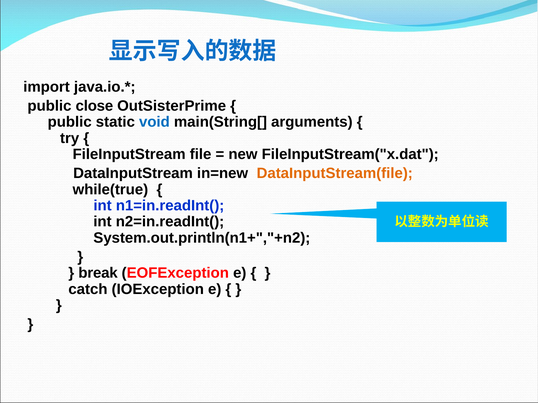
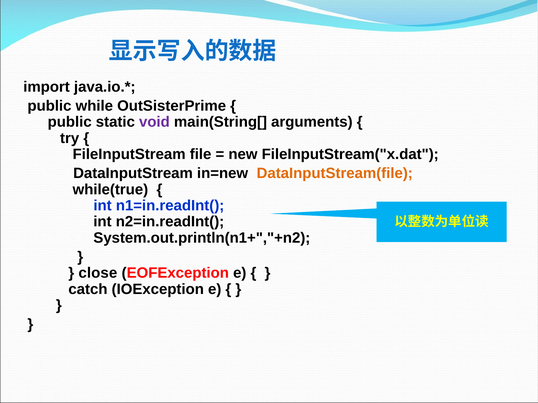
close: close -> while (94, 106)
void colour: blue -> purple (154, 122)
break: break -> close (98, 273)
